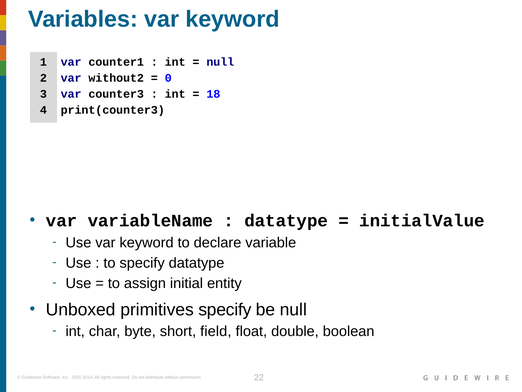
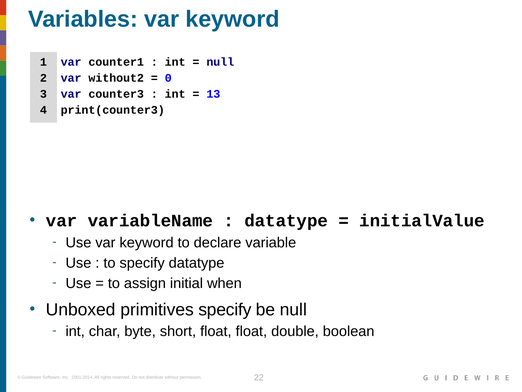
18: 18 -> 13 (213, 94)
entity: entity -> when (224, 283)
short field: field -> float (216, 331)
